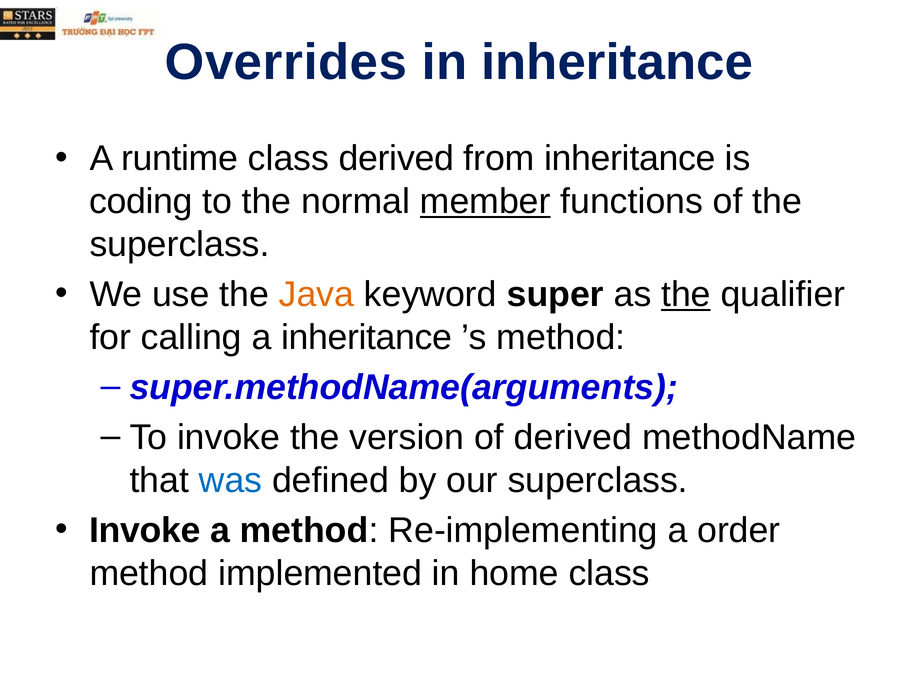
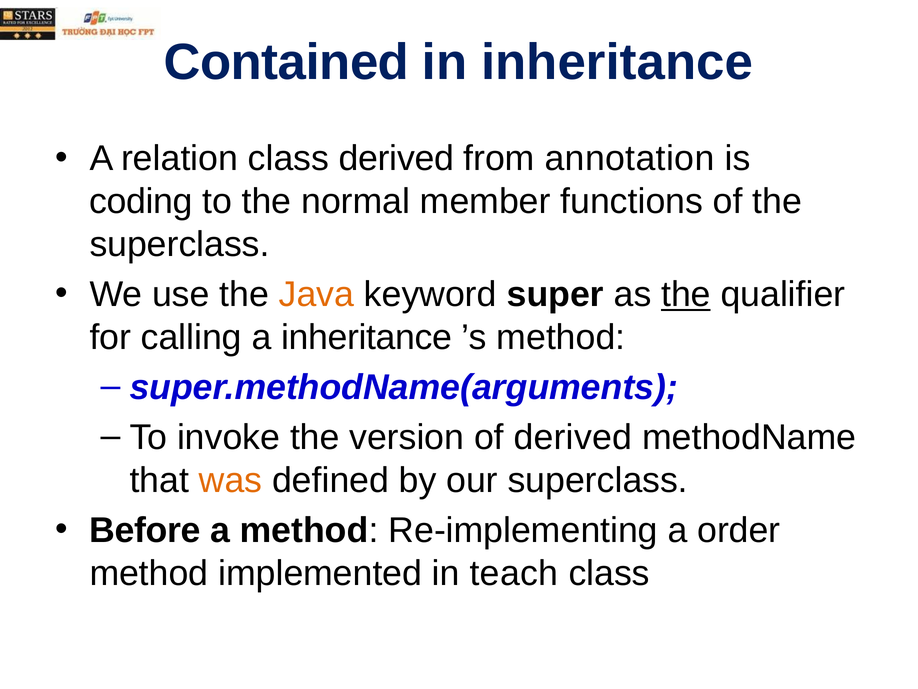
Overrides: Overrides -> Contained (286, 62)
runtime: runtime -> relation (180, 159)
from inheritance: inheritance -> annotation (630, 159)
member underline: present -> none (485, 201)
was colour: blue -> orange (231, 480)
Invoke: Invoke -> Before (145, 530)
home: home -> teach (514, 573)
